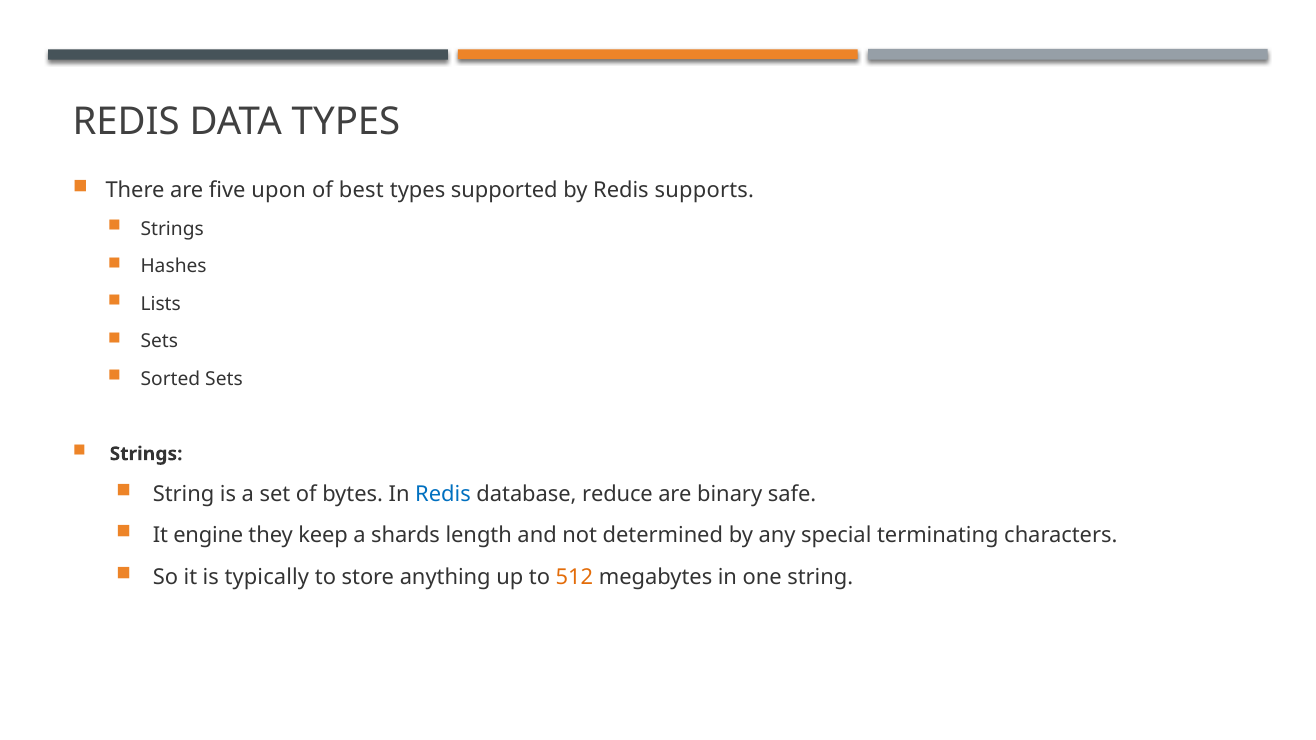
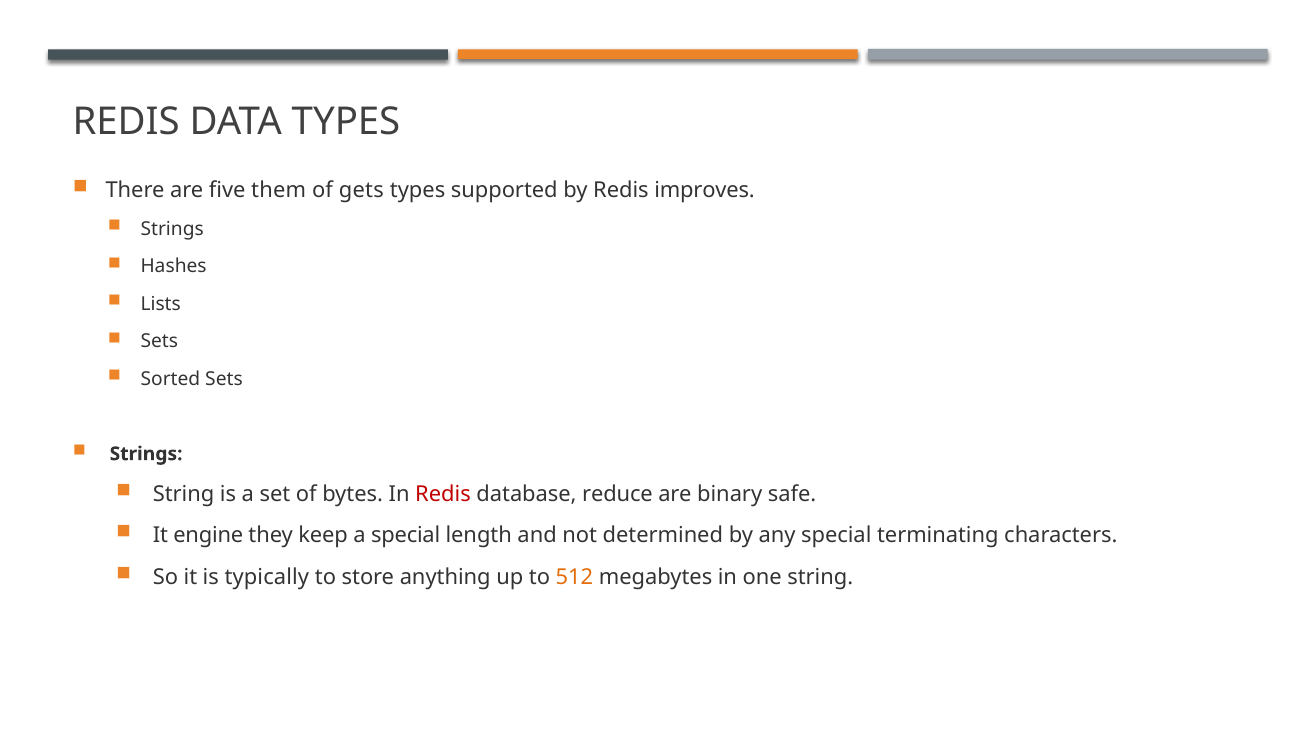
upon: upon -> them (279, 190)
best: best -> gets (361, 190)
supports: supports -> improves (705, 190)
Redis colour: blue -> red (443, 494)
a shards: shards -> special (406, 536)
